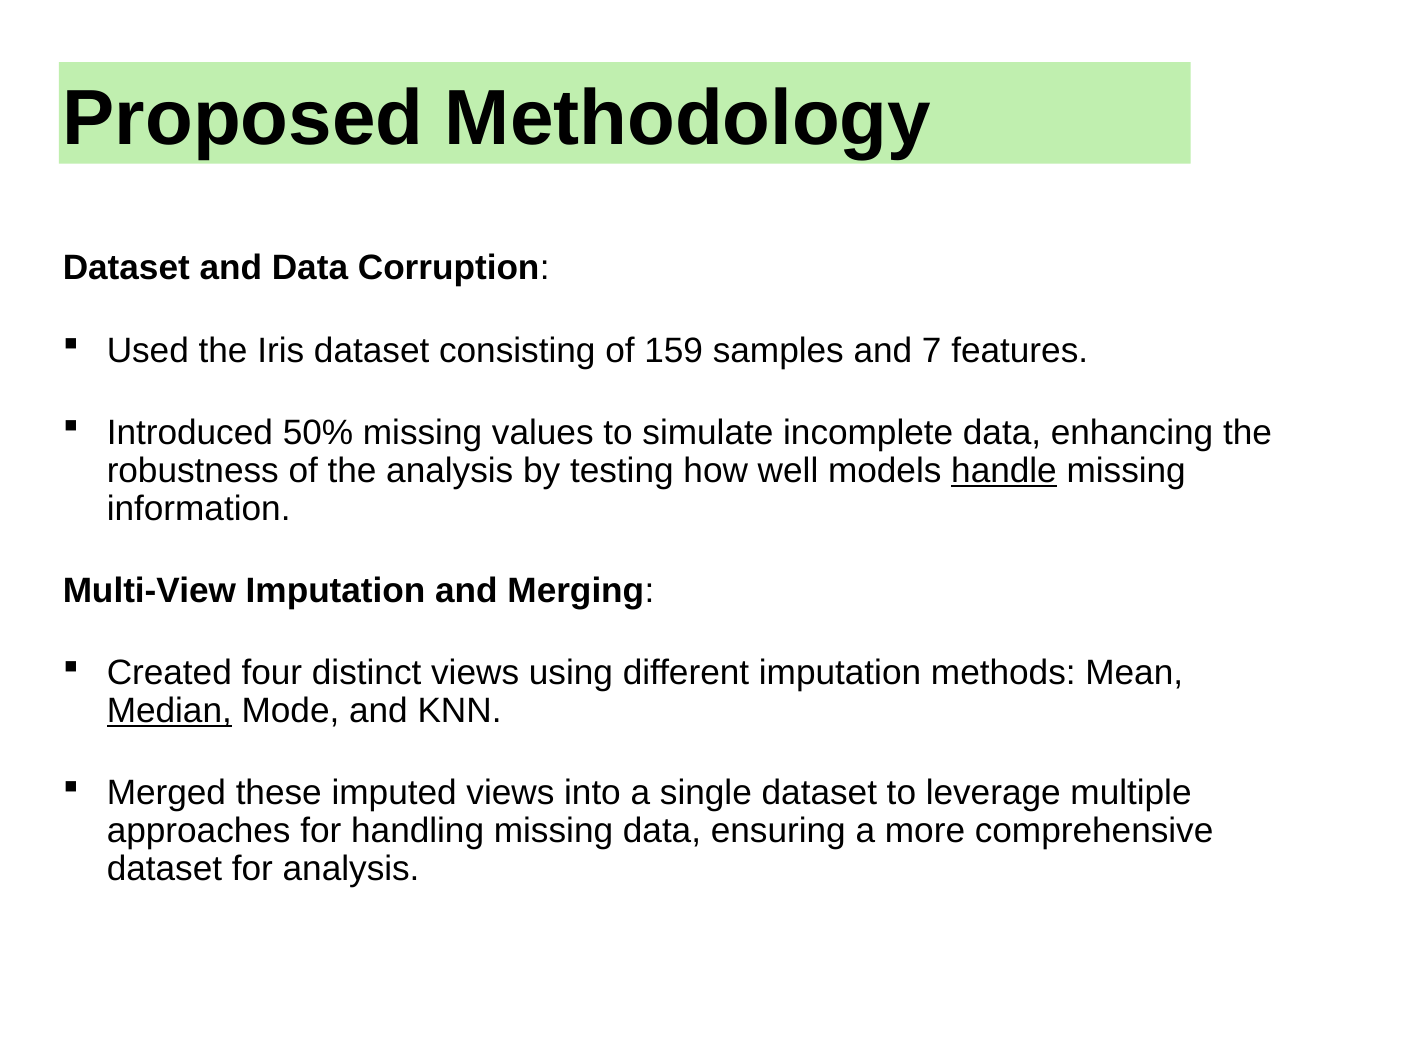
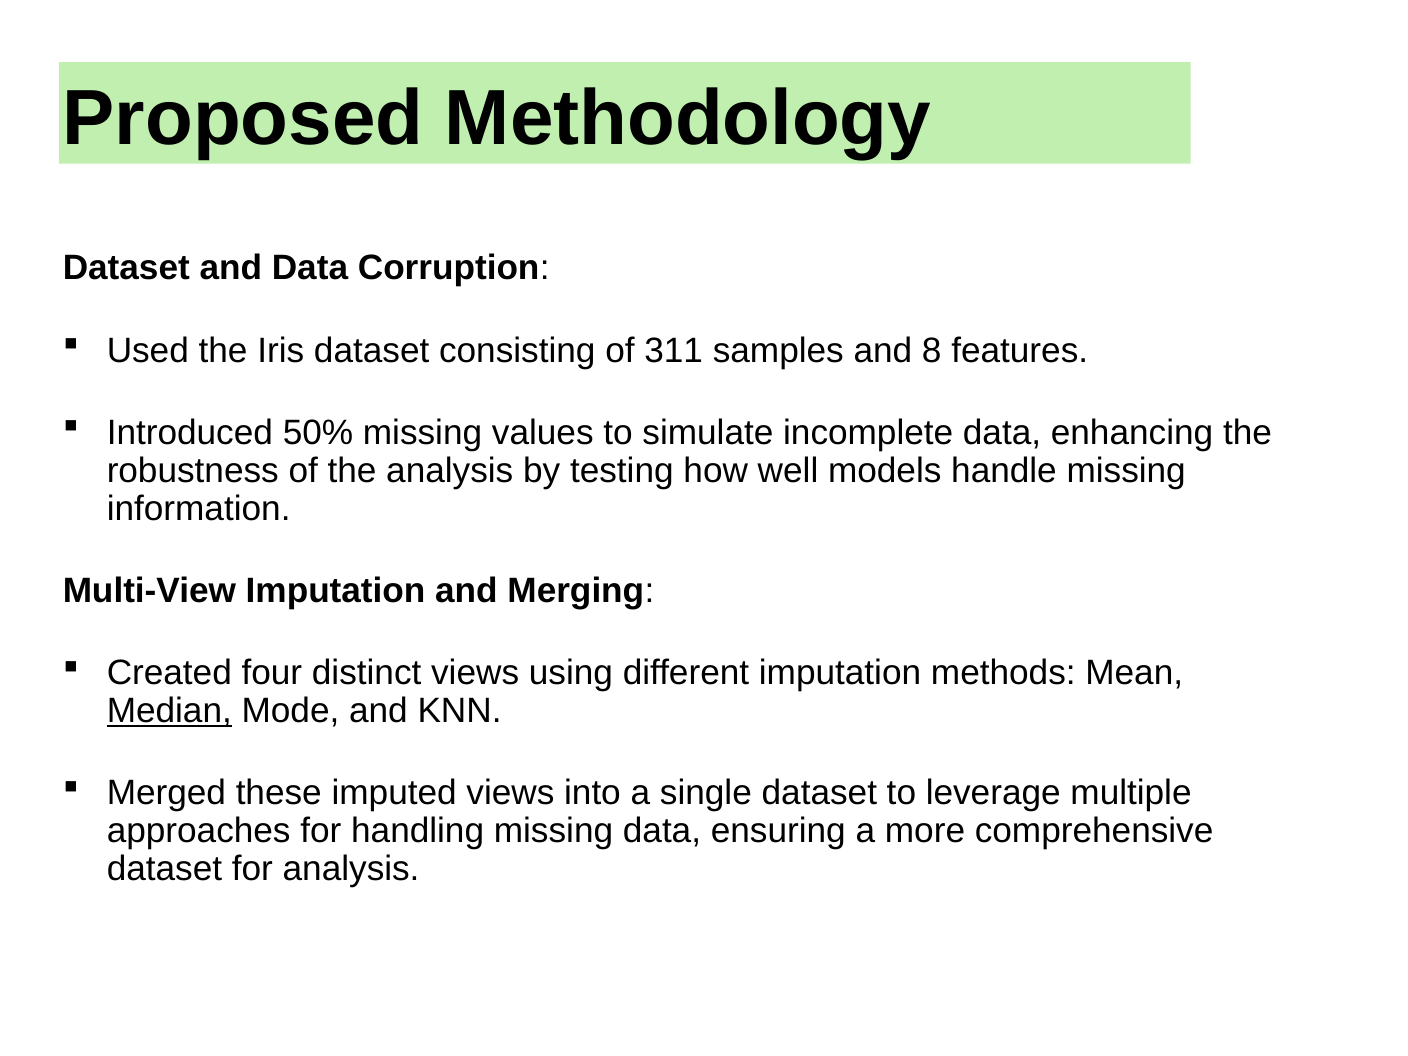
159: 159 -> 311 (674, 350)
7: 7 -> 8 (932, 350)
handle underline: present -> none (1004, 470)
